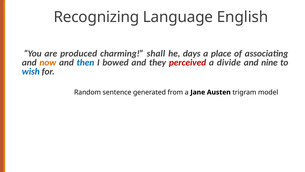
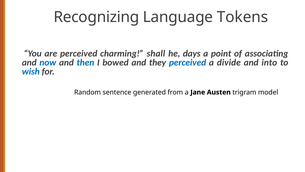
English: English -> Tokens (242, 17)
are produced: produced -> perceived (79, 53)
place: place -> point (221, 53)
now colour: orange -> blue (48, 62)
perceived colour: red -> blue (188, 62)
nine: nine -> into (269, 62)
